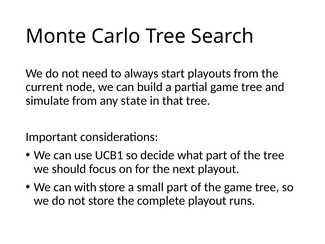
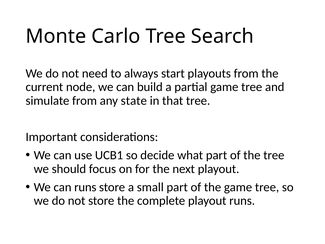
can with: with -> runs (85, 187)
